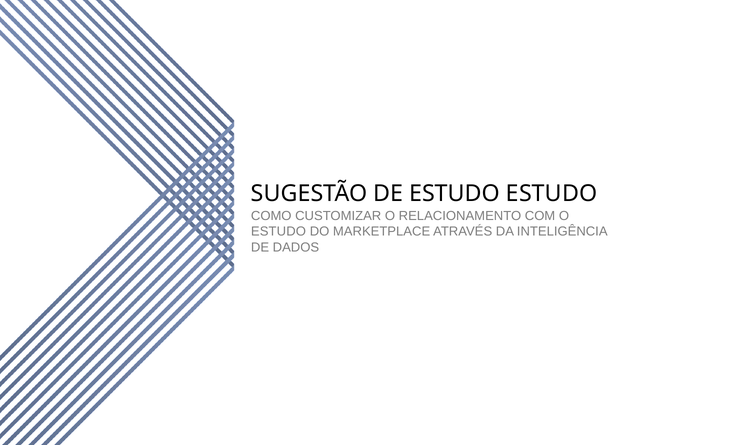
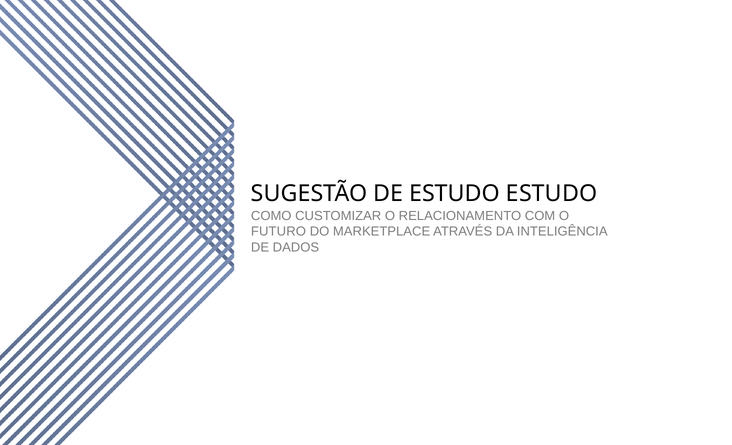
ESTUDO: ESTUDO -> FUTURO (278, 231)
